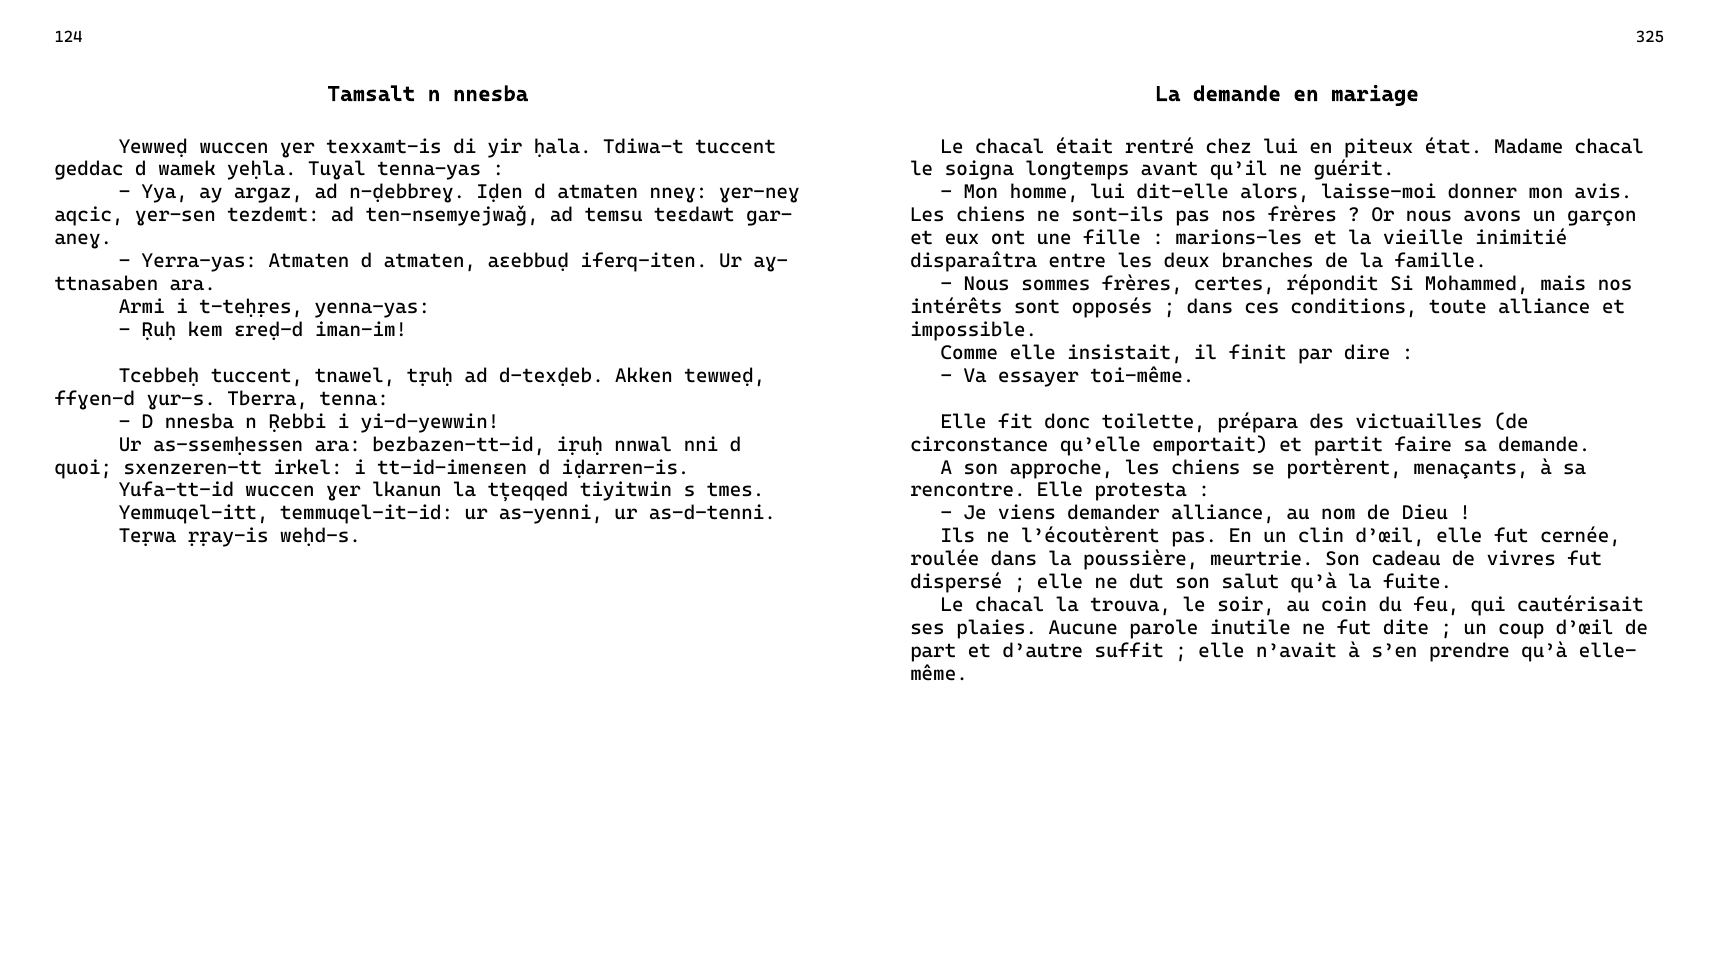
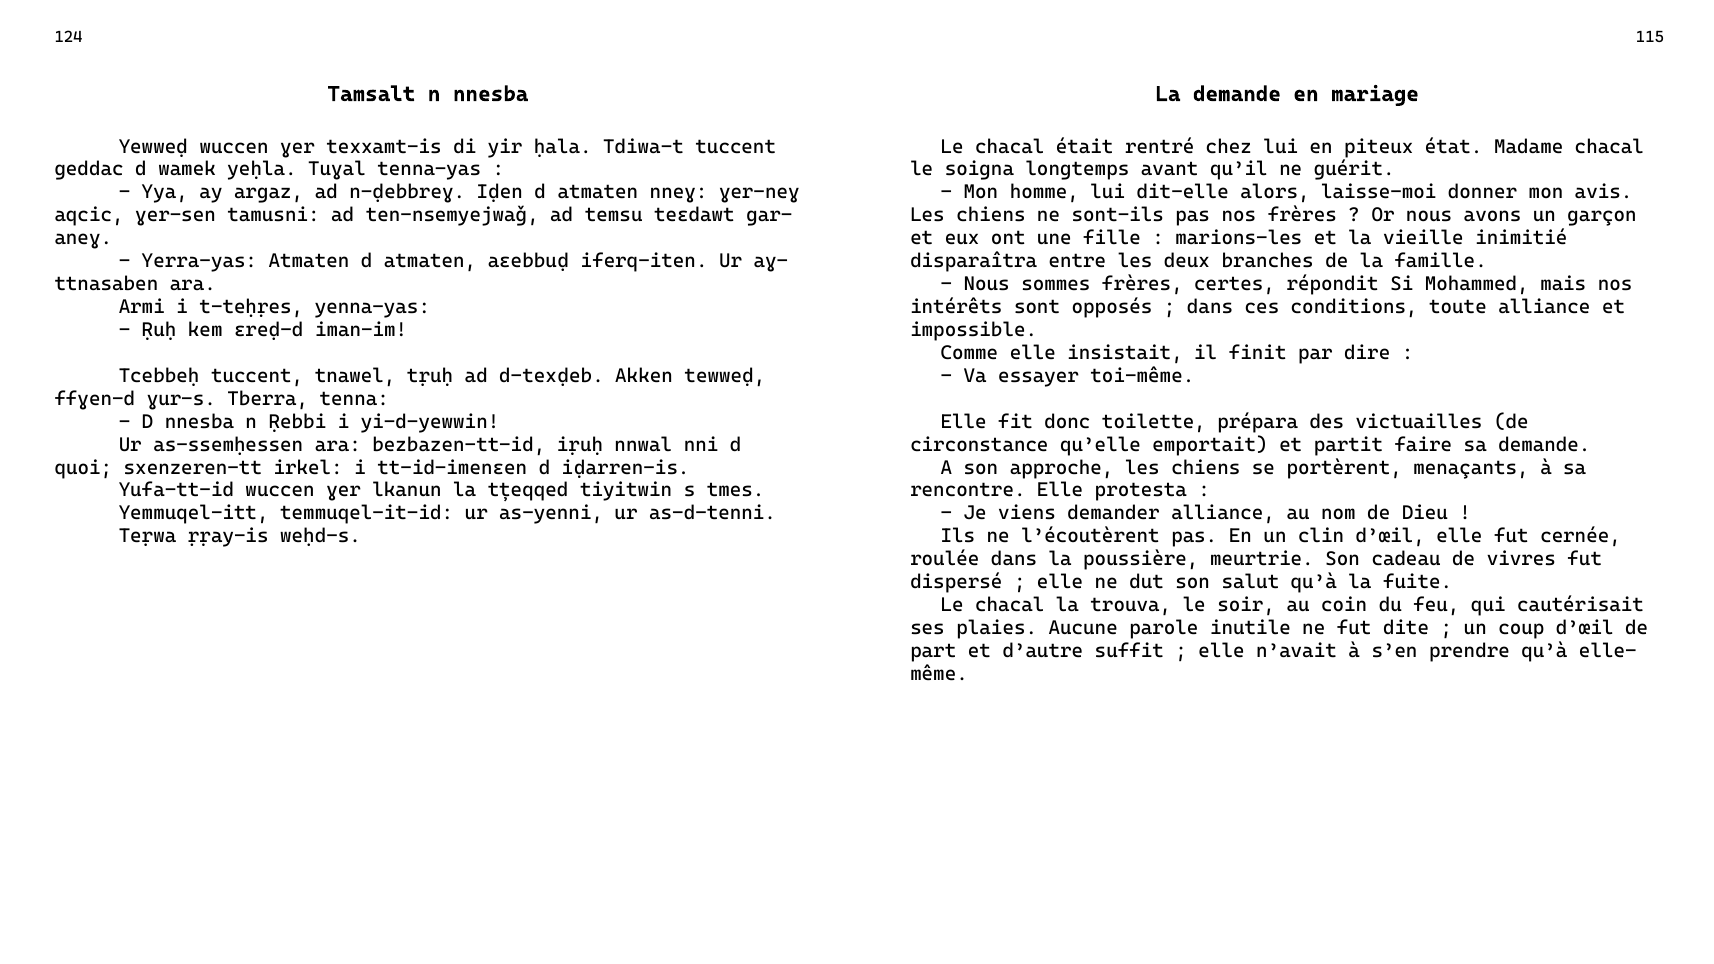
325: 325 -> 115 (1650, 37)
tezdemt: tezdemt -> tamusni (273, 215)
